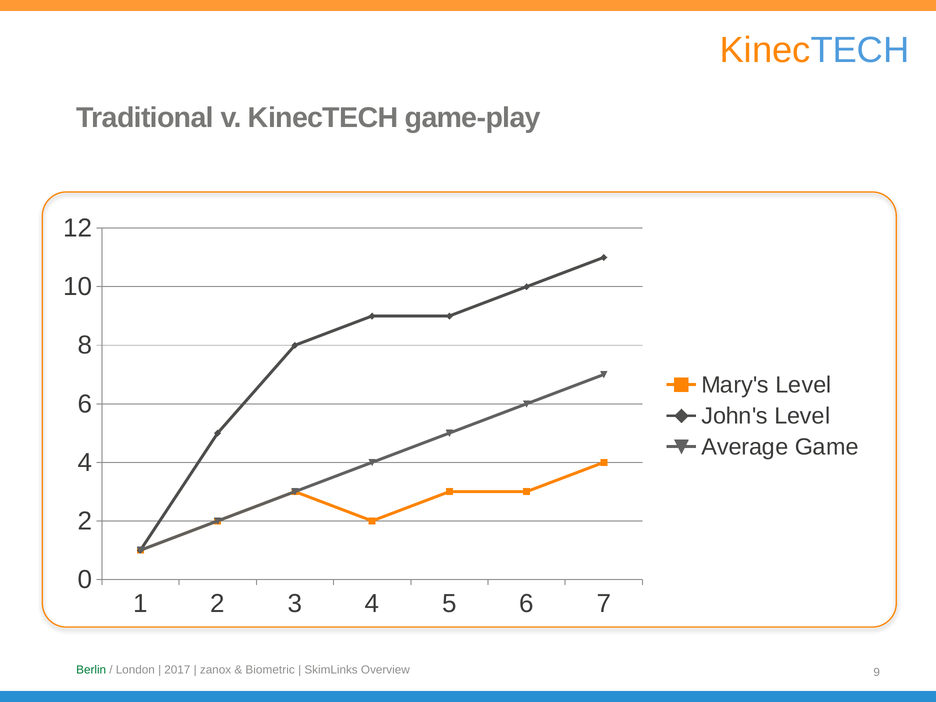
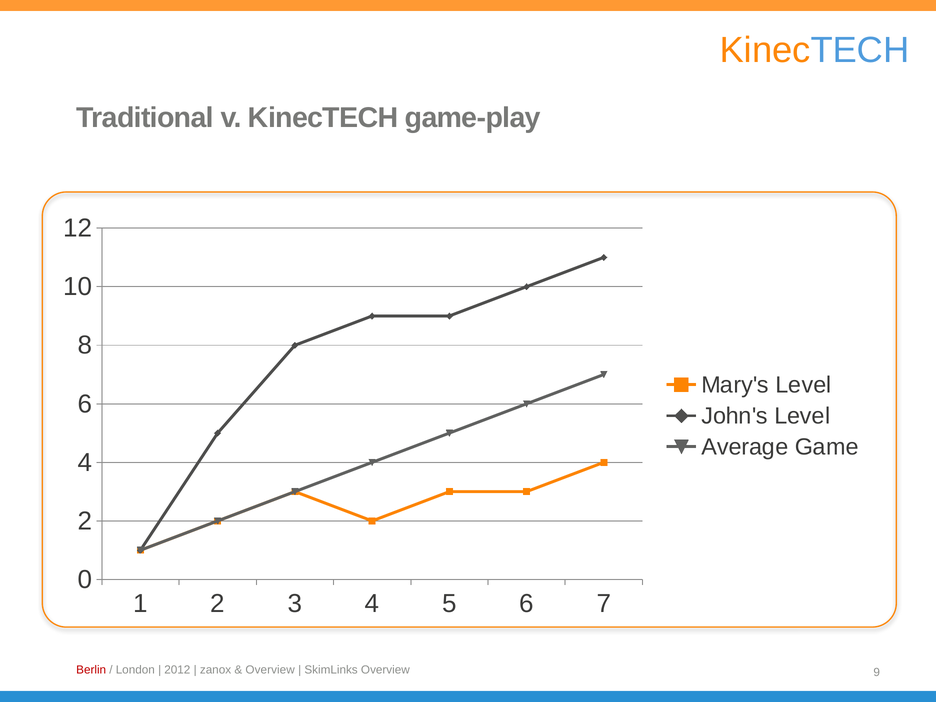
Berlin colour: green -> red (91, 670)
2017: 2017 -> 2012 (177, 670)
Biometric: Biometric -> Overview (270, 670)
